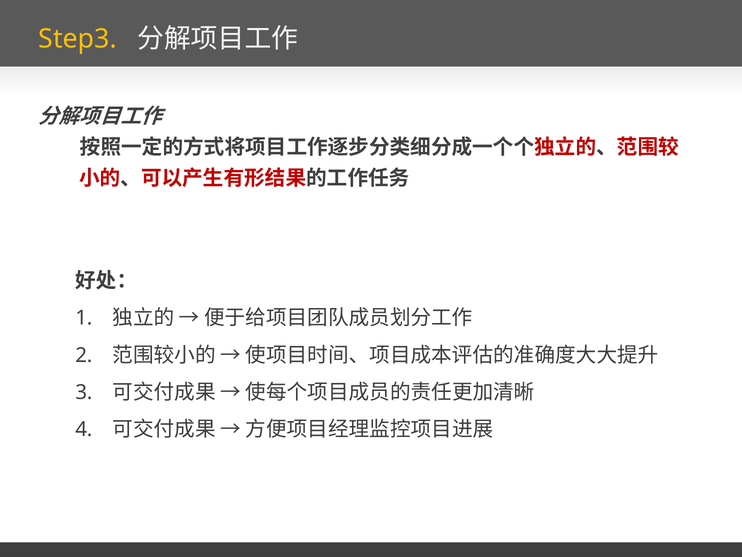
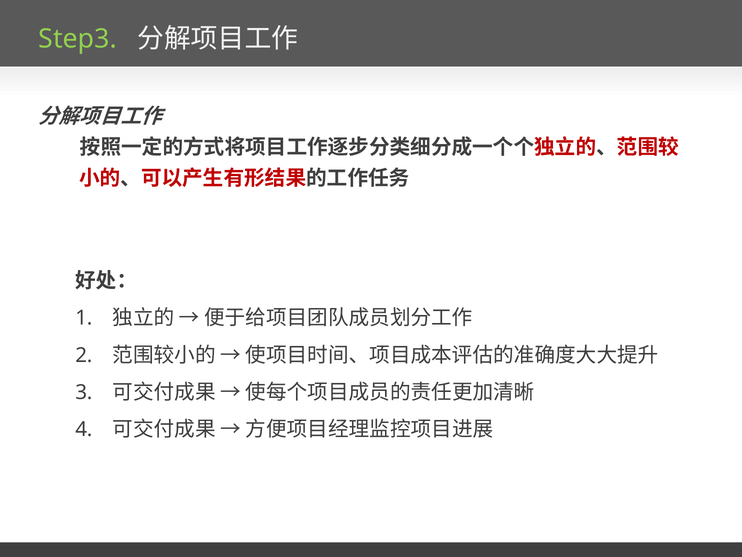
Step3 colour: yellow -> light green (78, 39)
